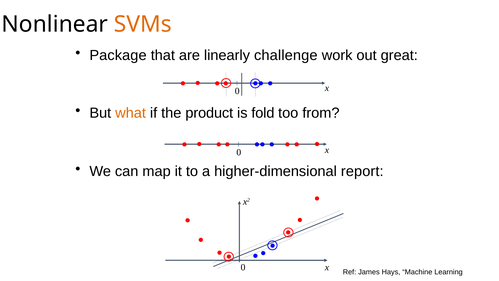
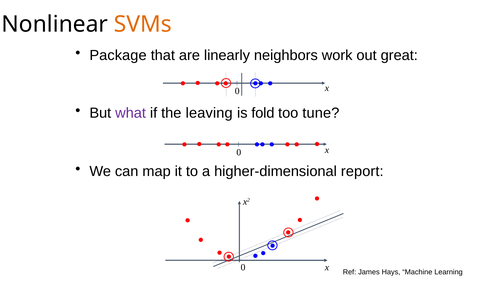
challenge: challenge -> neighbors (286, 55)
what colour: orange -> purple (131, 113)
product: product -> leaving (209, 113)
from: from -> tune (321, 113)
